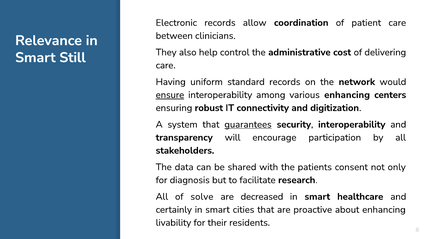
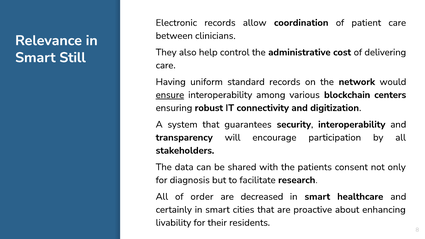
various enhancing: enhancing -> blockchain (347, 95)
guarantees underline: present -> none (248, 124)
solve: solve -> order (202, 197)
